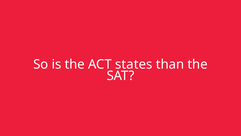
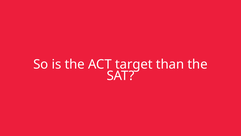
states: states -> target (134, 64)
